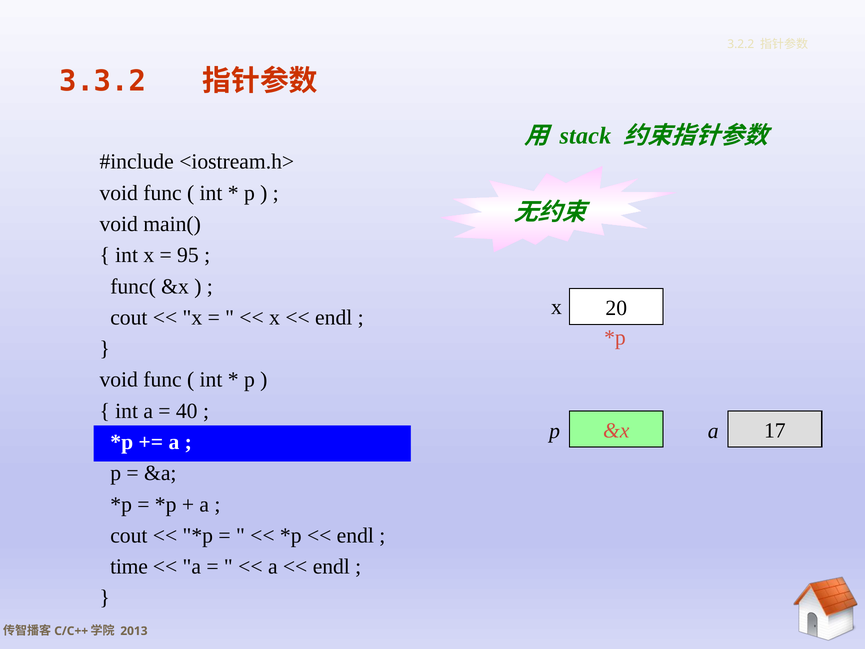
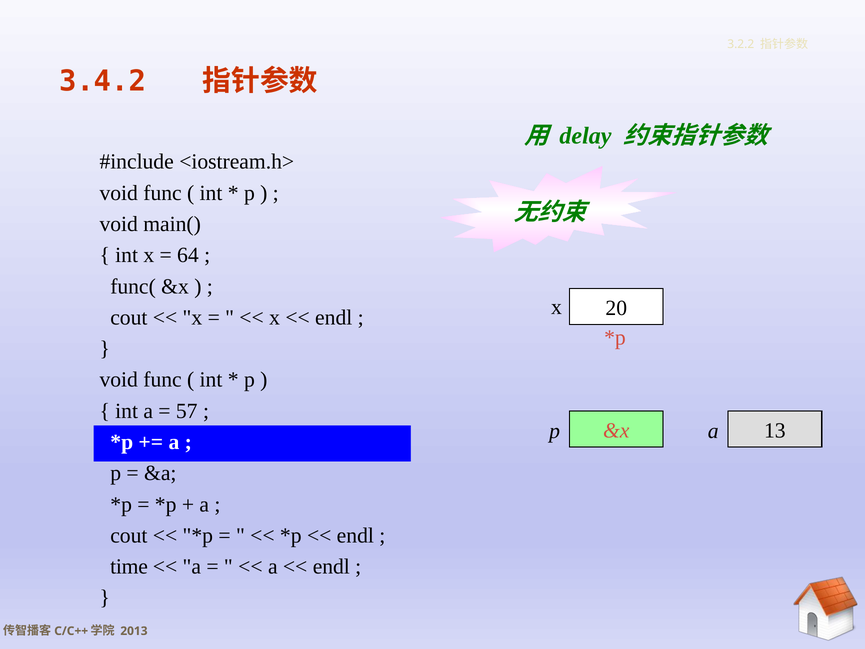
3.3.2: 3.3.2 -> 3.4.2 (103, 81)
stack: stack -> delay (585, 136)
95: 95 -> 64 (188, 255)
40: 40 -> 57 (187, 411)
17: 17 -> 13 (775, 430)
